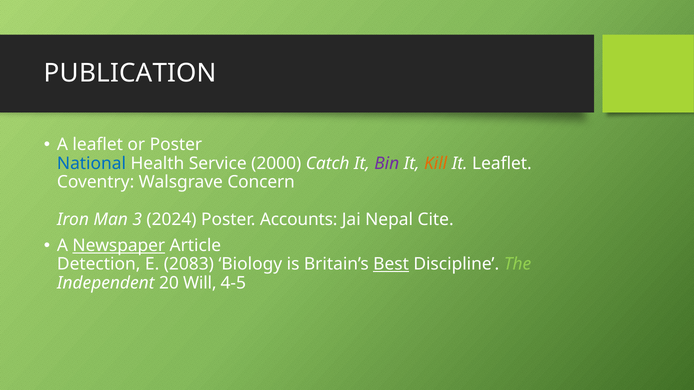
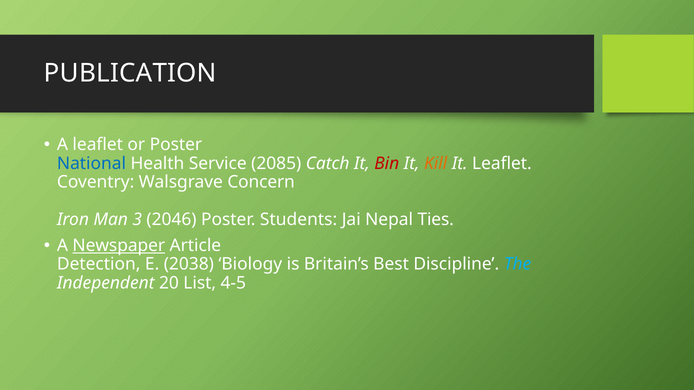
2000: 2000 -> 2085 (276, 164)
Bin colour: purple -> red (387, 164)
2024: 2024 -> 2046 (172, 220)
Accounts: Accounts -> Students (299, 220)
Cite: Cite -> Ties (436, 220)
2083: 2083 -> 2038 (189, 264)
Best underline: present -> none (391, 264)
The colour: light green -> light blue (518, 264)
Will: Will -> List (200, 283)
